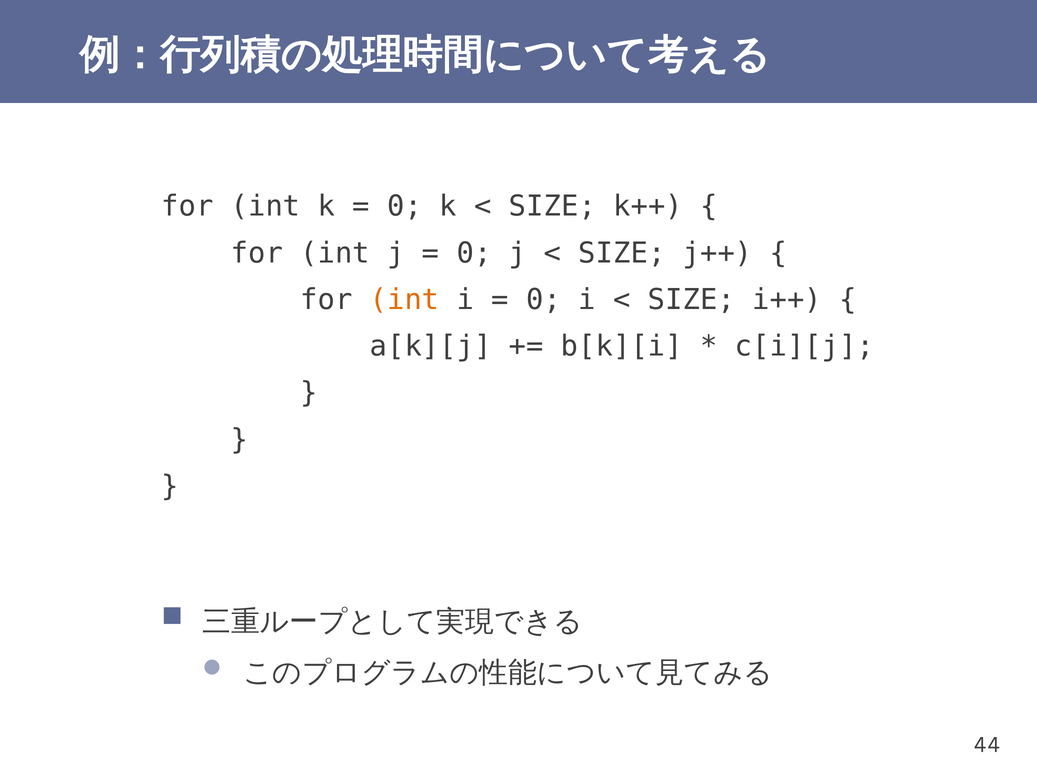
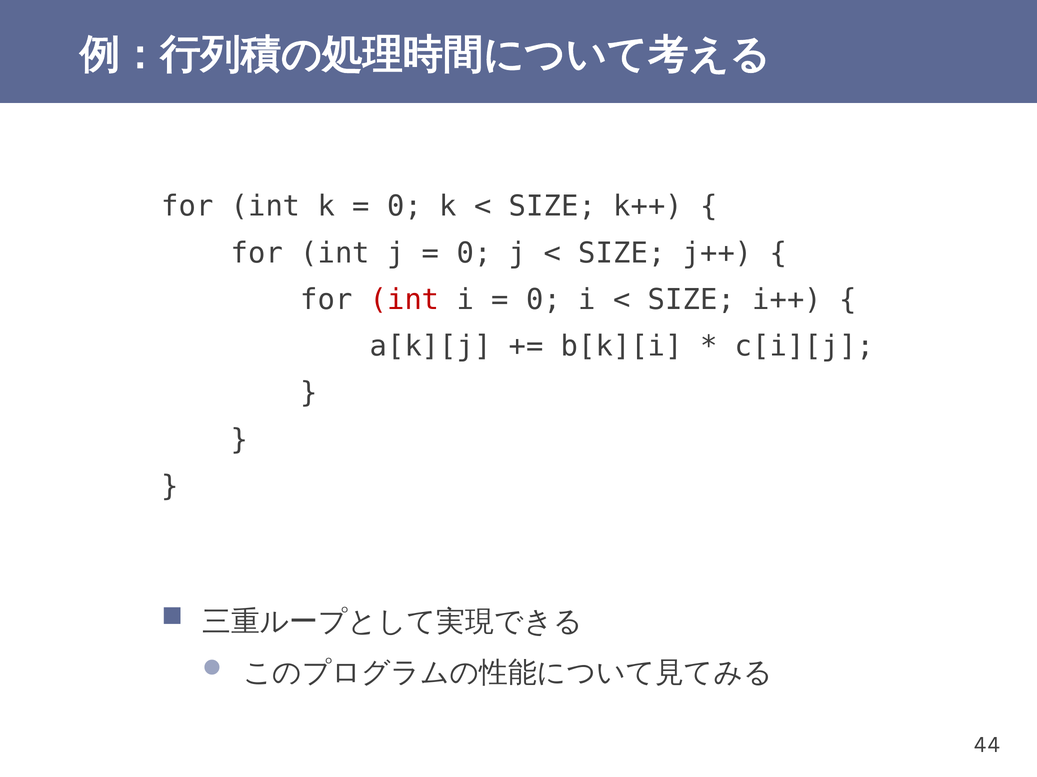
int colour: orange -> red (405, 300)
